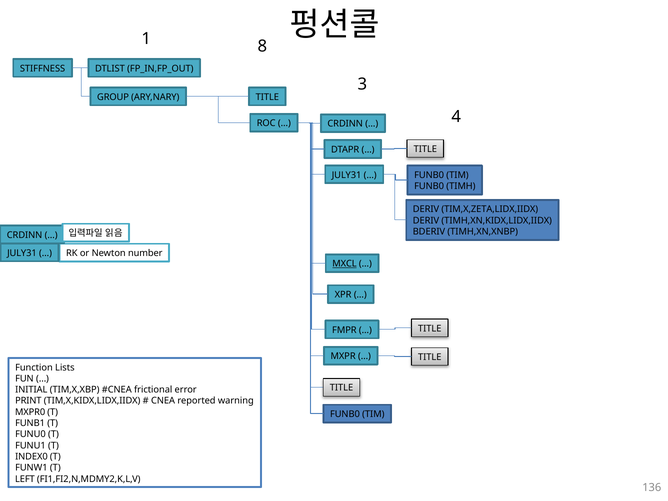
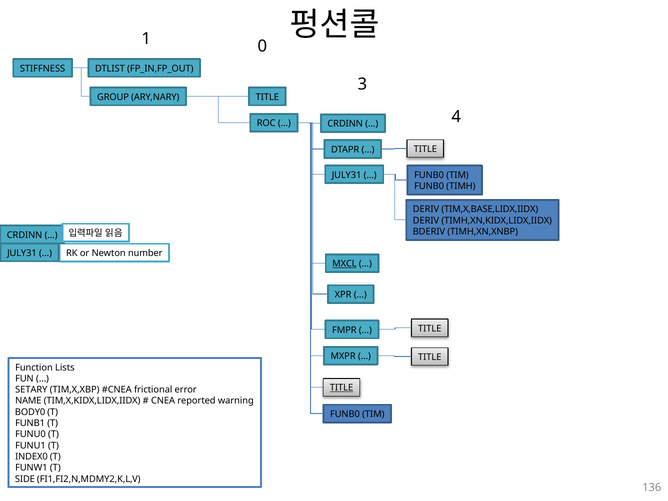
8: 8 -> 0 (262, 46)
TIM,X,ZETA,LIDX,IIDX: TIM,X,ZETA,LIDX,IIDX -> TIM,X,BASE,LIDX,IIDX (490, 209)
TITLE underline: none -> present (341, 388)
INITIAL: INITIAL -> SETARY (31, 390)
PRINT: PRINT -> NAME (28, 401)
MXPR0: MXPR0 -> BODY0 (30, 412)
LEFT: LEFT -> SIDE (25, 479)
